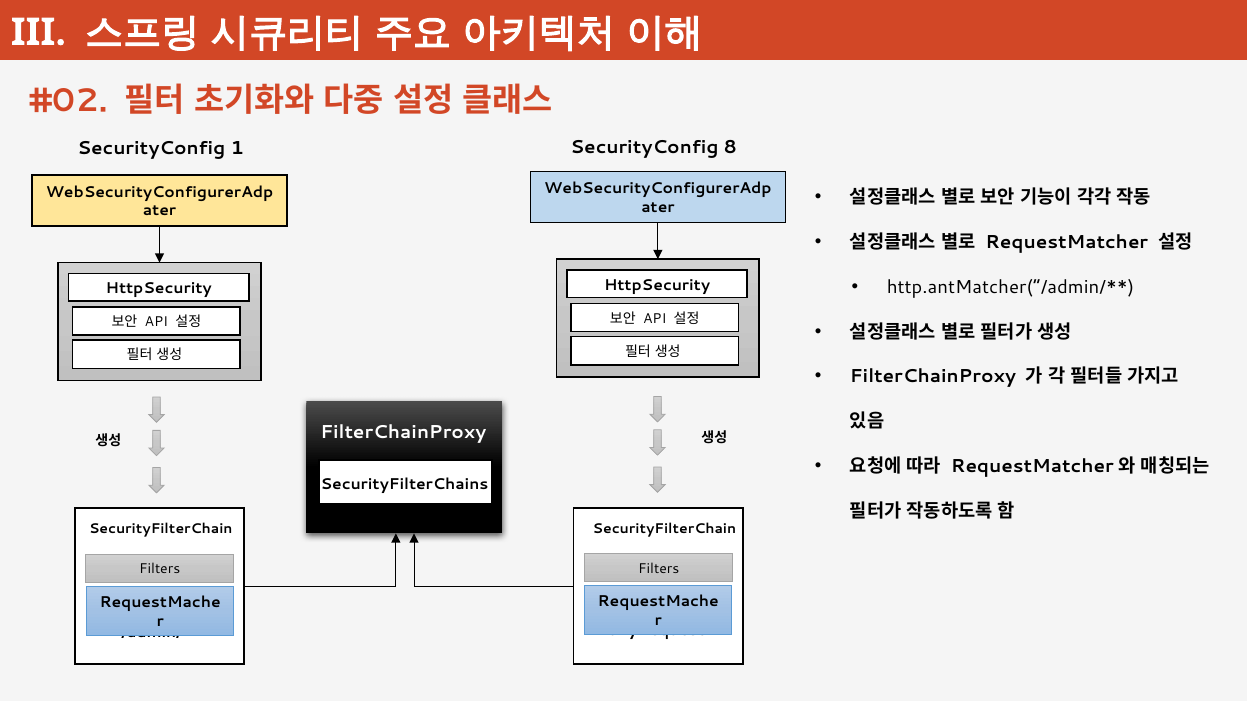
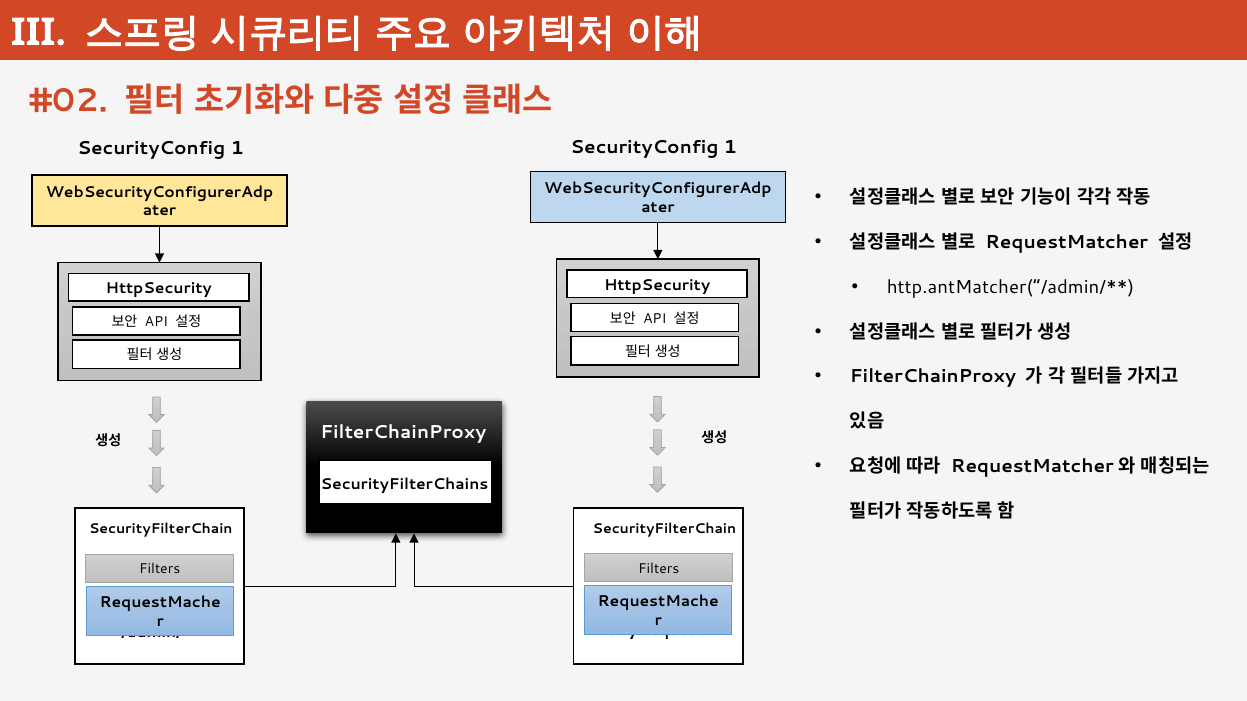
1 SecurityConfig 8: 8 -> 1 (730, 148)
